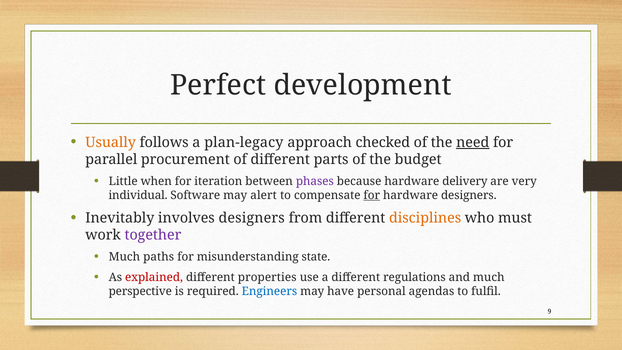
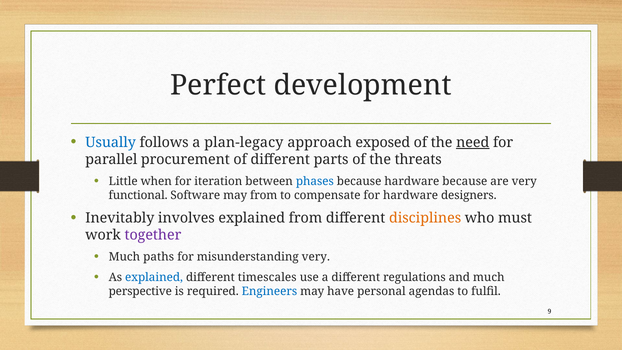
Usually colour: orange -> blue (111, 142)
checked: checked -> exposed (383, 142)
budget: budget -> threats (418, 159)
phases colour: purple -> blue (315, 181)
hardware delivery: delivery -> because (465, 181)
individual: individual -> functional (138, 195)
may alert: alert -> from (264, 195)
for underline: present -> none (372, 195)
involves designers: designers -> explained (252, 218)
misunderstanding state: state -> very (316, 257)
explained colour: red -> blue (154, 277)
properties: properties -> timescales (267, 277)
